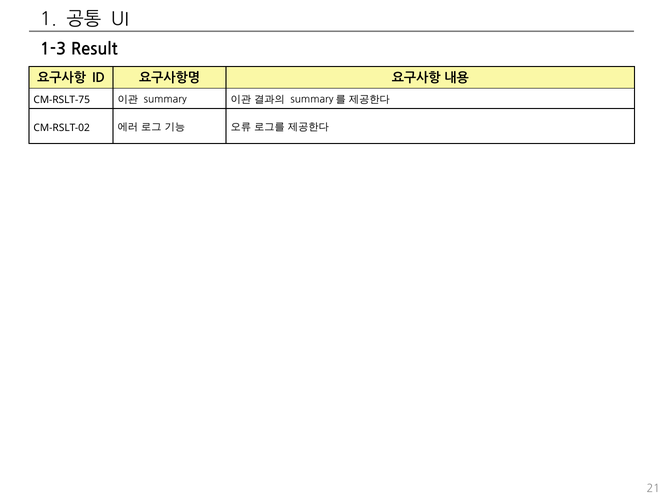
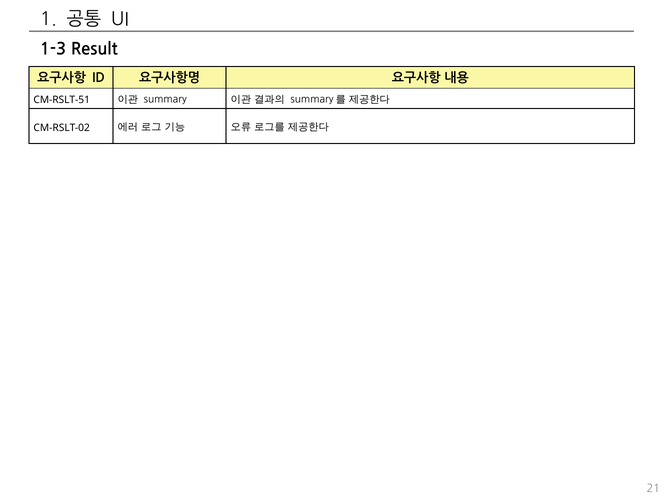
CM-RSLT-75: CM-RSLT-75 -> CM-RSLT-51 (62, 100)
